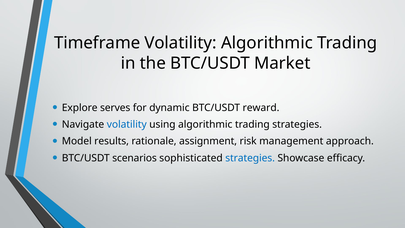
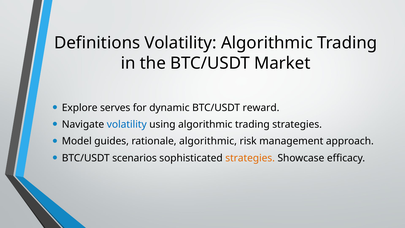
Timeframe: Timeframe -> Definitions (97, 43)
results: results -> guides (112, 141)
rationale assignment: assignment -> algorithmic (208, 141)
strategies colour: blue -> orange (250, 158)
